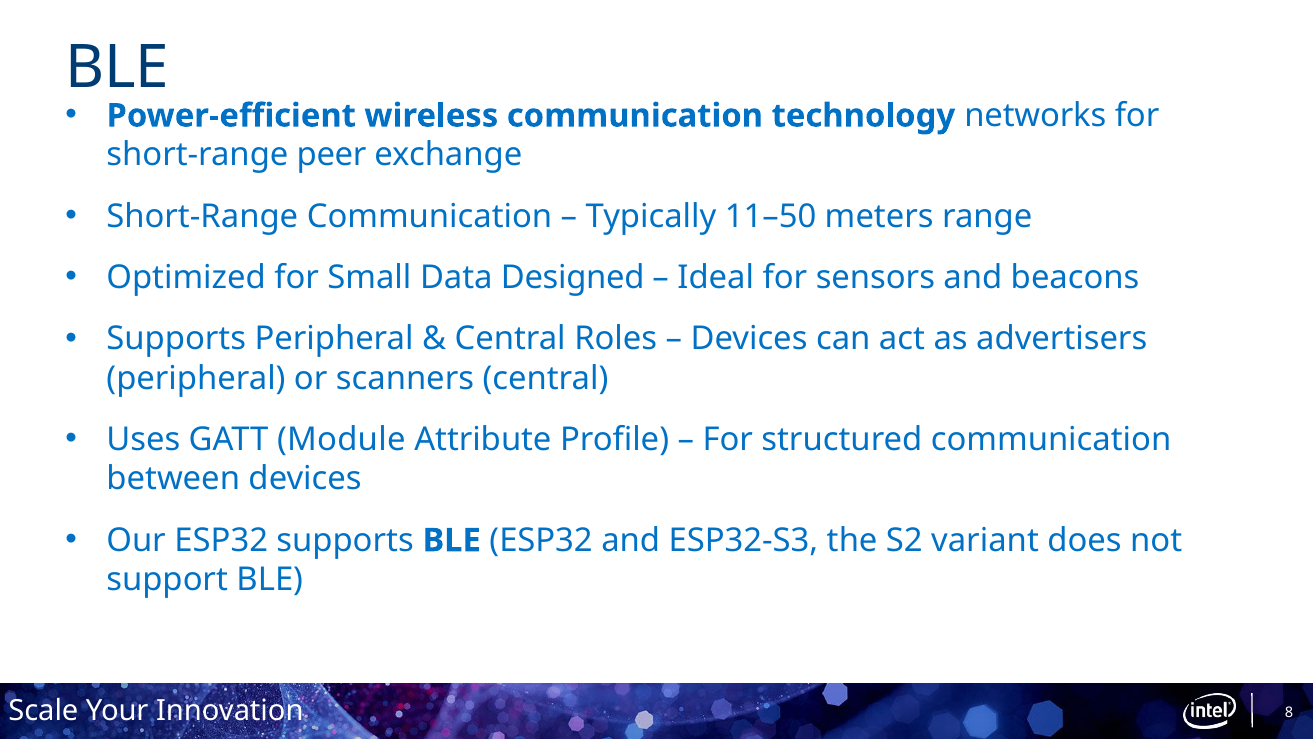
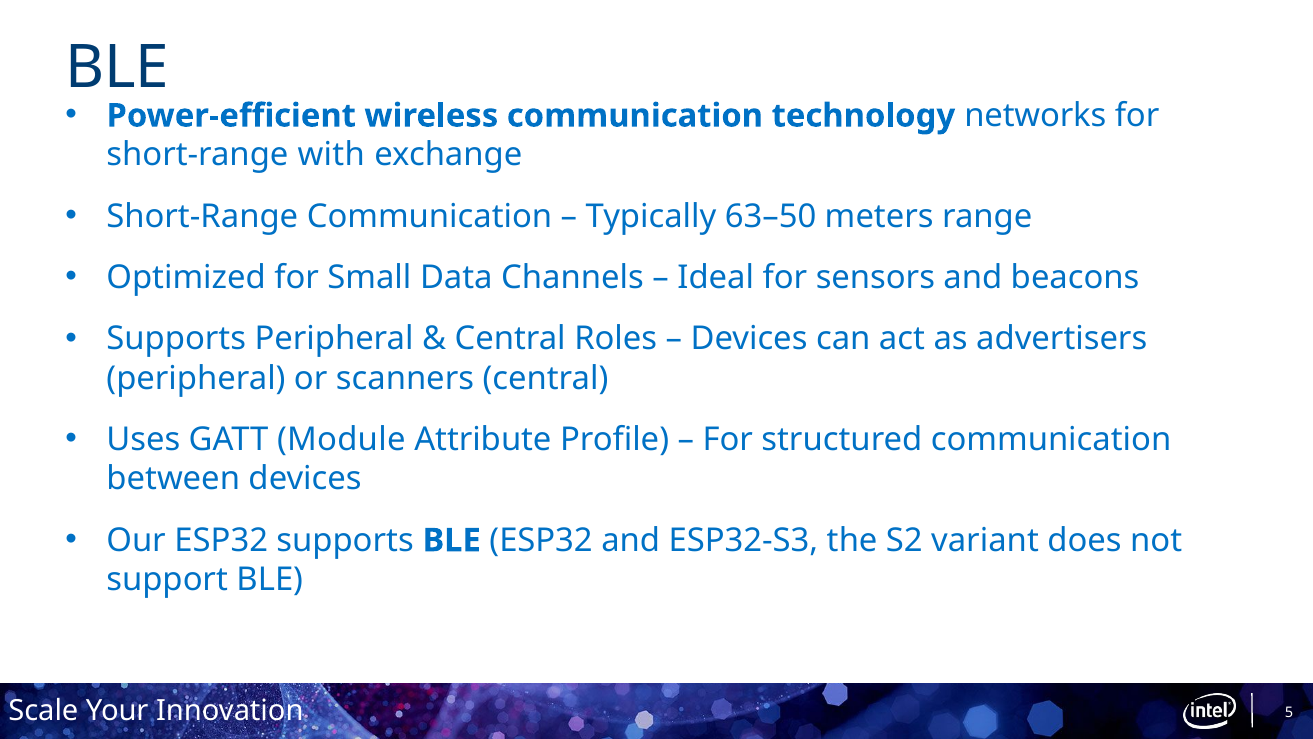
peer: peer -> with (331, 155)
11–50: 11–50 -> 63–50 (771, 216)
Designed: Designed -> Channels (572, 278)
8: 8 -> 5 (1289, 712)
